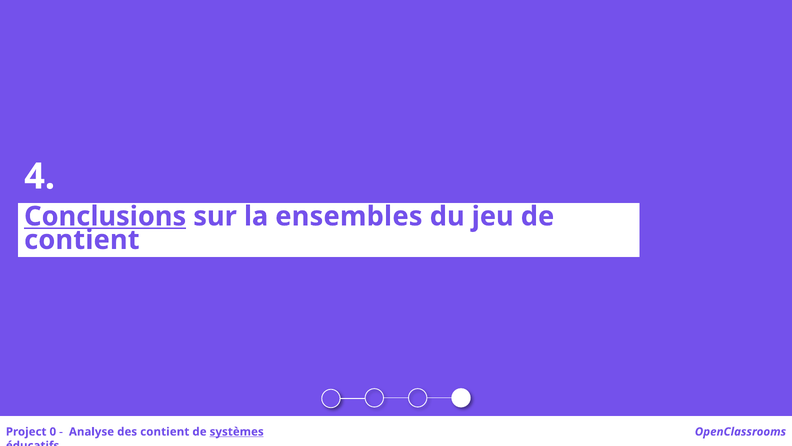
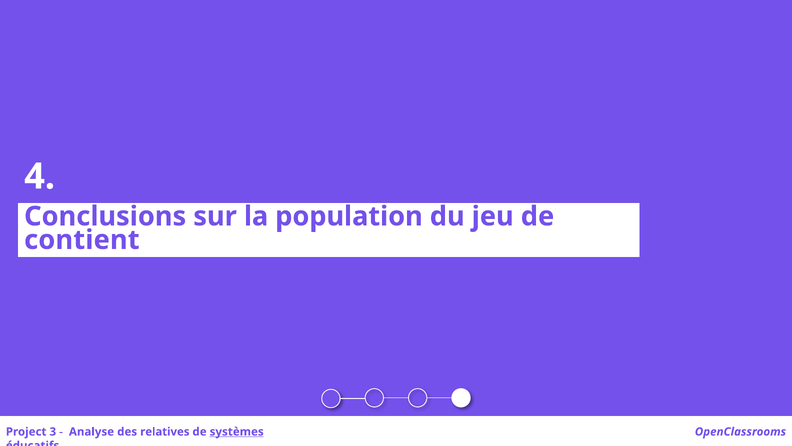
Conclusions underline: present -> none (105, 216)
ensembles: ensembles -> population (349, 216)
0: 0 -> 3 (53, 431)
des contient: contient -> relatives (165, 431)
